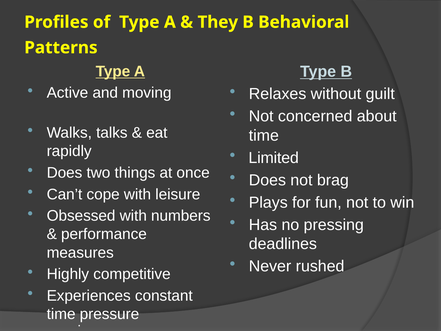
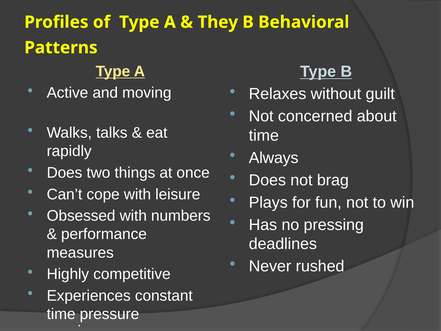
Limited: Limited -> Always (274, 158)
